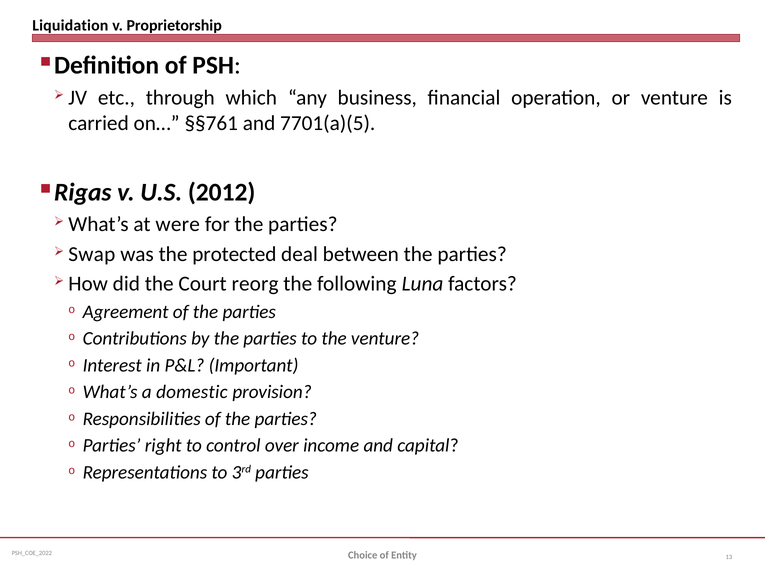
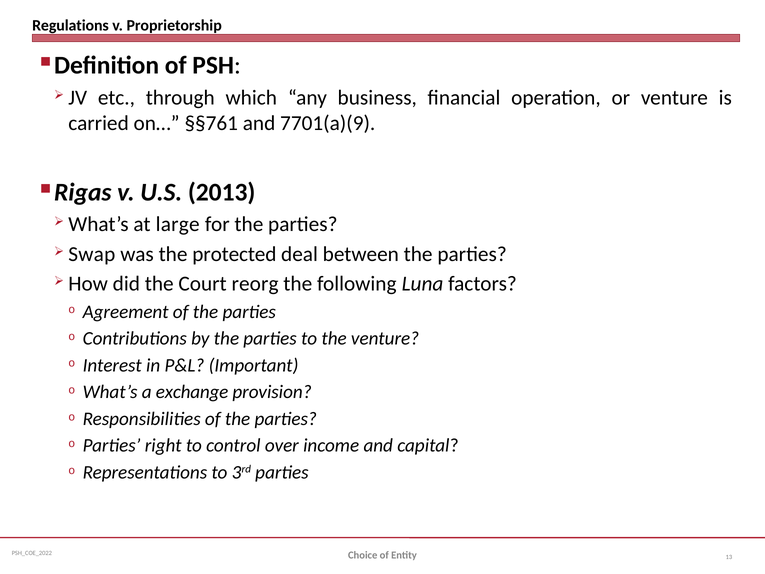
Liquidation: Liquidation -> Regulations (70, 26)
7701(a)(5: 7701(a)(5 -> 7701(a)(9 (328, 123)
2012: 2012 -> 2013 (222, 192)
were: were -> large (178, 224)
domestic: domestic -> exchange (192, 392)
